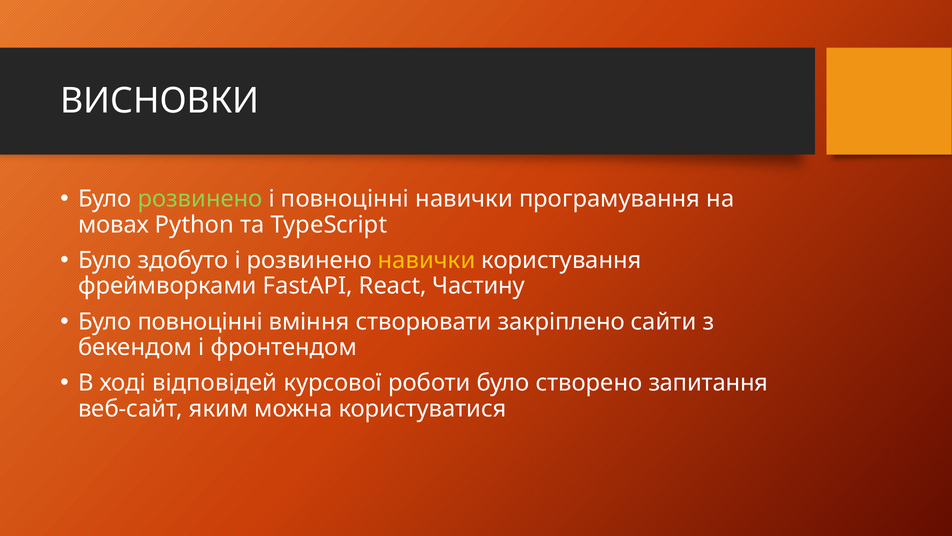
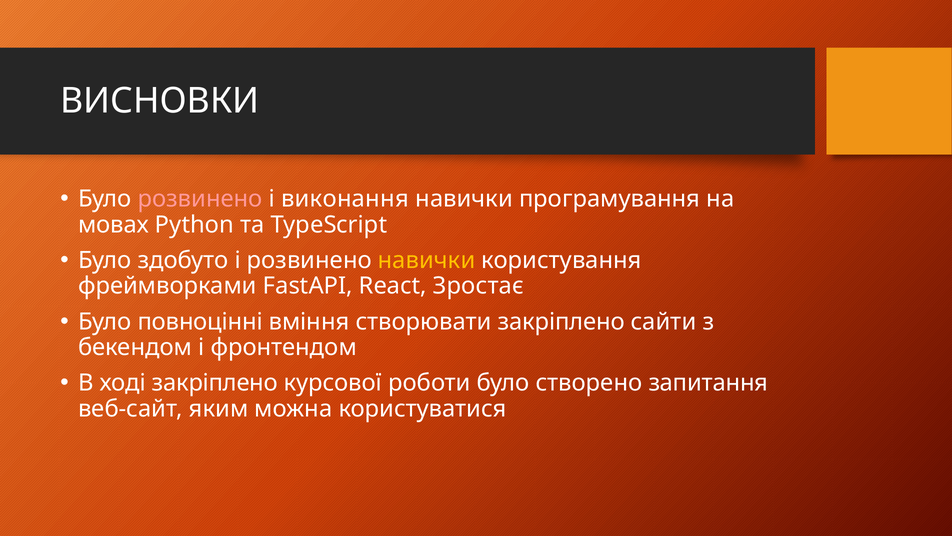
розвинено colour: light green -> pink (200, 199)
і повноцінні: повноцінні -> виконання (345, 199)
Частину: Частину -> Зростає (478, 286)
ході відповідей: відповідей -> закріплено (215, 383)
